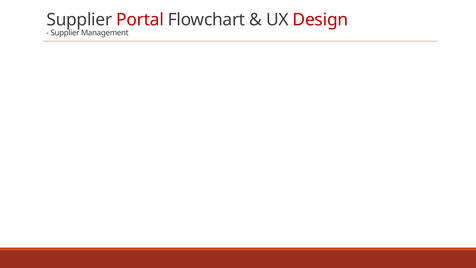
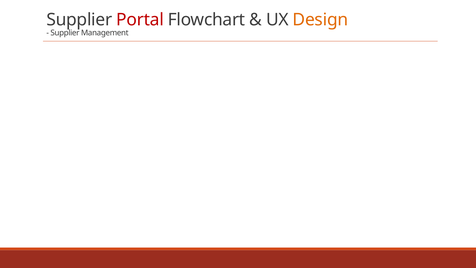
Design colour: red -> orange (320, 20)
